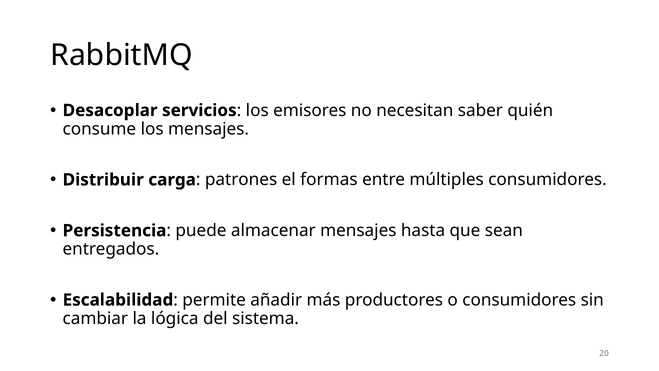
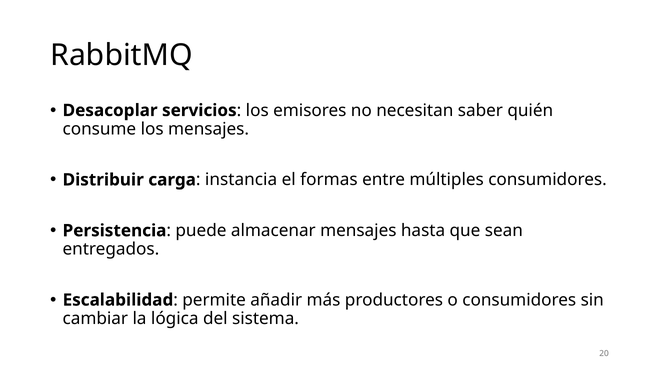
patrones: patrones -> instancia (241, 180)
